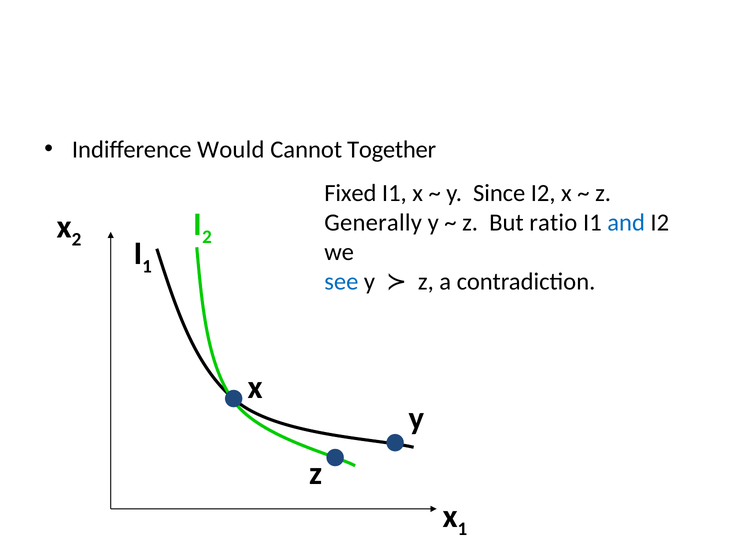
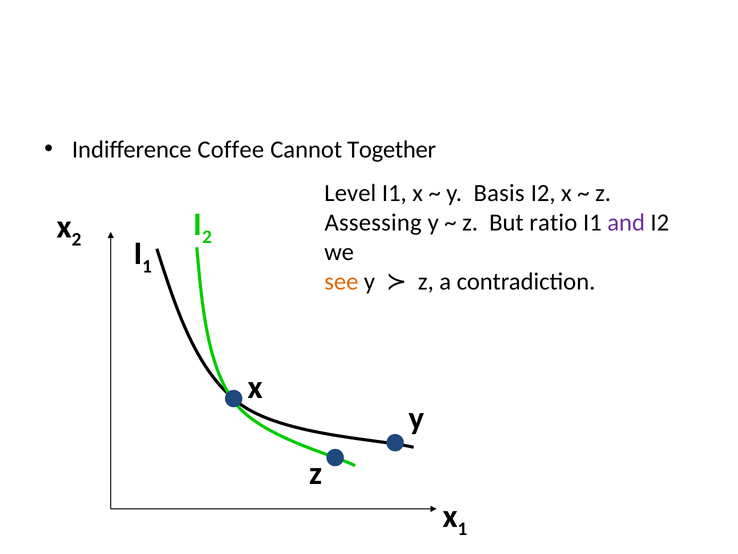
Would: Would -> Coffee (231, 149)
Fixed: Fixed -> Level (350, 193)
Since: Since -> Basis (499, 193)
Generally: Generally -> Assessing (373, 223)
and colour: blue -> purple (626, 223)
see colour: blue -> orange (341, 282)
